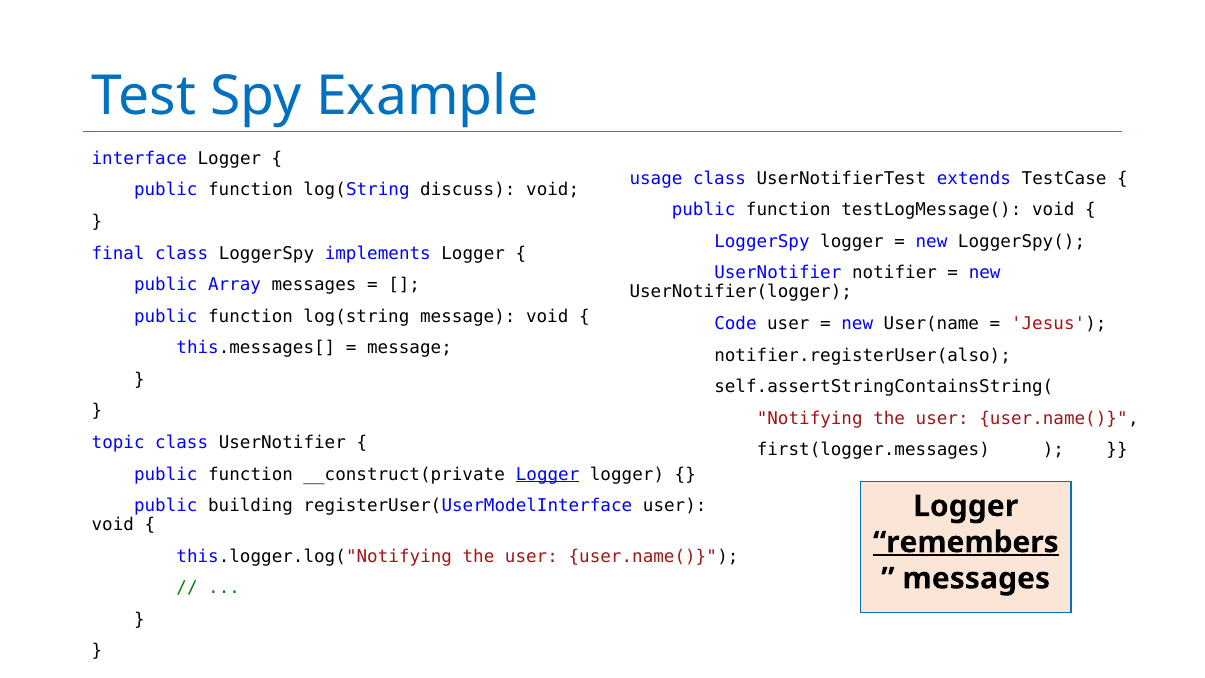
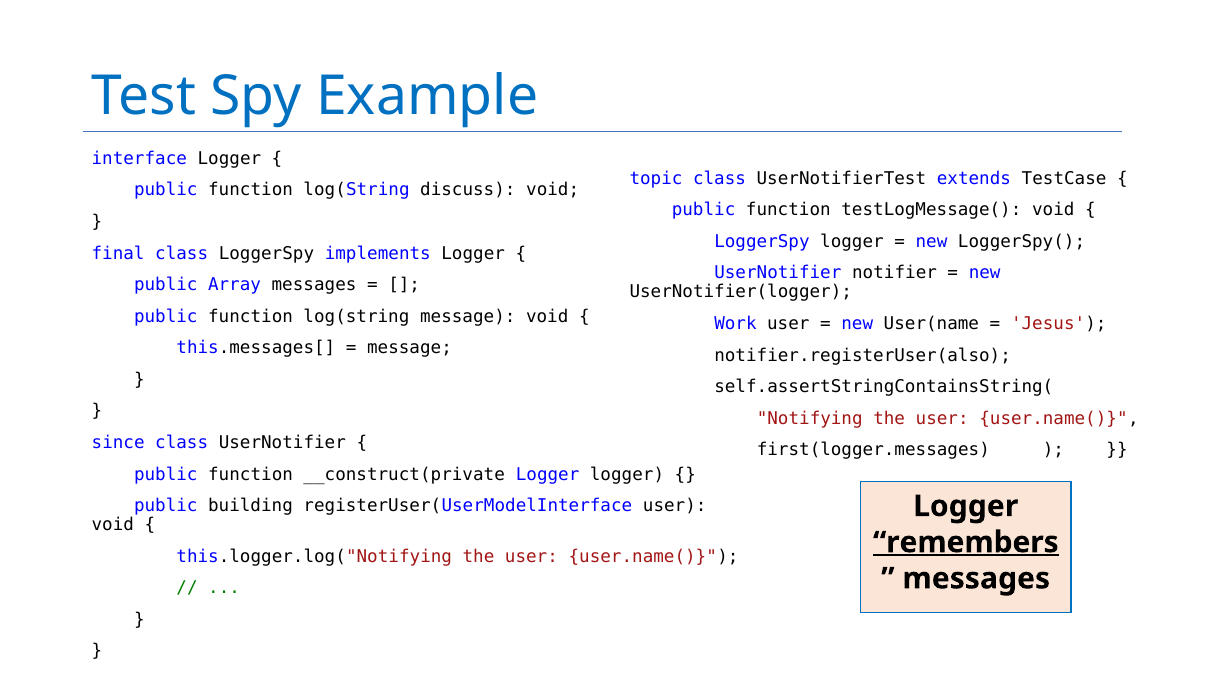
usage: usage -> topic (656, 178)
Code: Code -> Work (735, 324)
topic: topic -> since (118, 443)
Logger underline: present -> none (548, 474)
